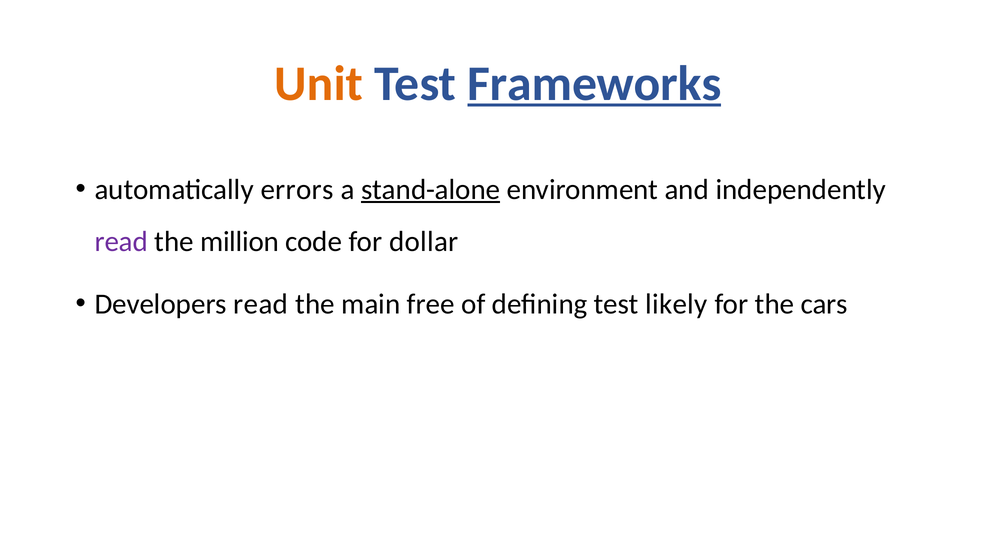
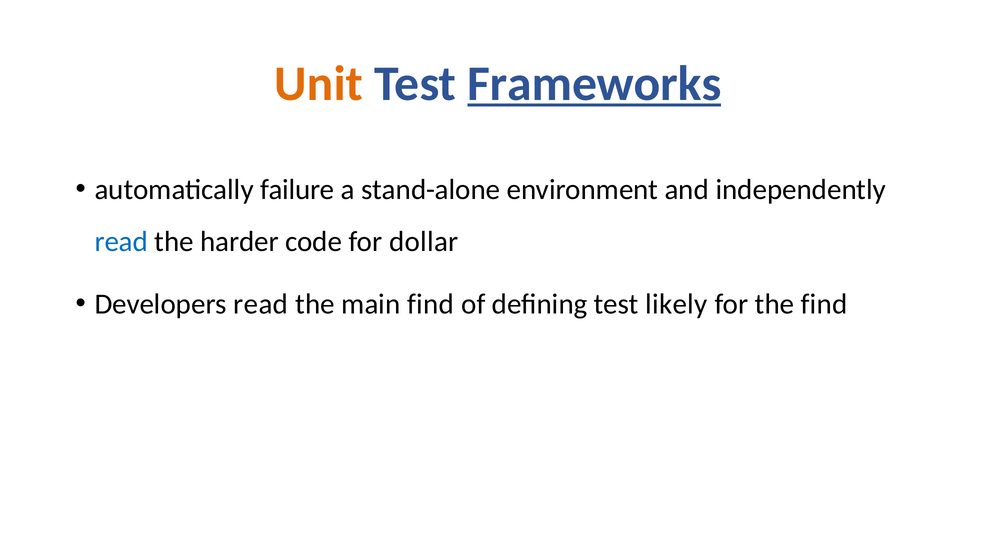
errors: errors -> failure (297, 190)
stand-alone underline: present -> none (431, 190)
read colour: purple -> blue (121, 242)
million: million -> harder (239, 242)
main free: free -> find (431, 304)
the cars: cars -> find (824, 304)
